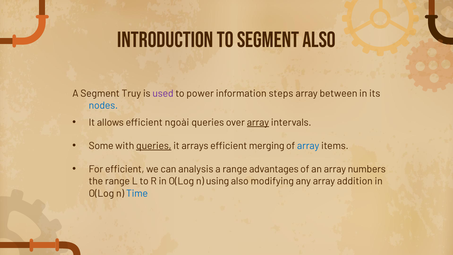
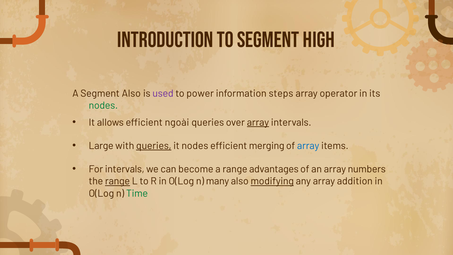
segment also: also -> high (319, 40)
Segment Truy: Truy -> Also (131, 93)
between: between -> operator (338, 93)
nodes colour: blue -> green (103, 105)
Some: Some -> Large (101, 146)
it arrays: arrays -> nodes (195, 146)
For efficient: efficient -> intervals (125, 169)
analysis: analysis -> become (196, 169)
range underline: none -> present (117, 181)
using: using -> many (218, 181)
modifying underline: none -> present (272, 181)
Time colour: blue -> green (137, 193)
